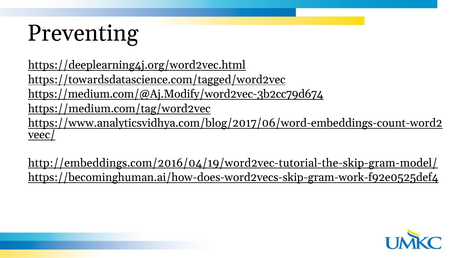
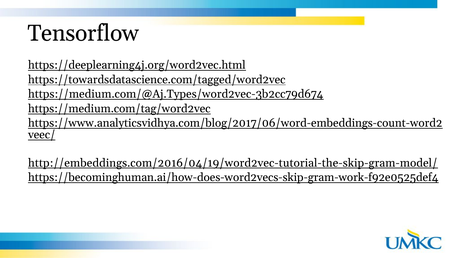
Preventing: Preventing -> Tensorflow (83, 33)
https://medium.com/@Aj.Modify/word2vec-3b2cc79d674: https://medium.com/@Aj.Modify/word2vec-3b2cc79d674 -> https://medium.com/@Aj.Types/word2vec-3b2cc79d674 (176, 94)
